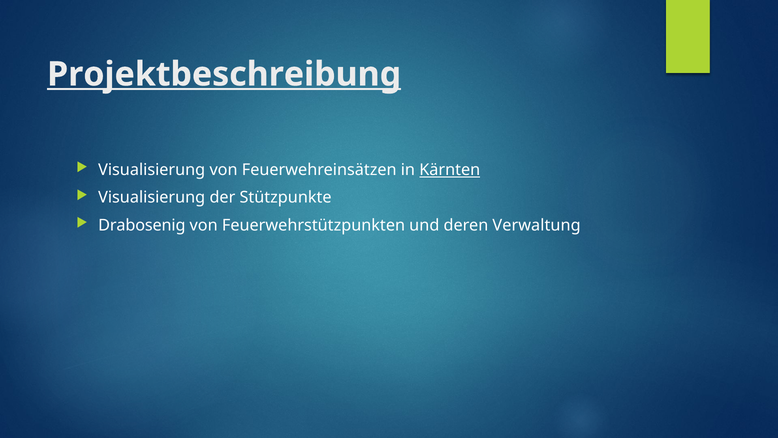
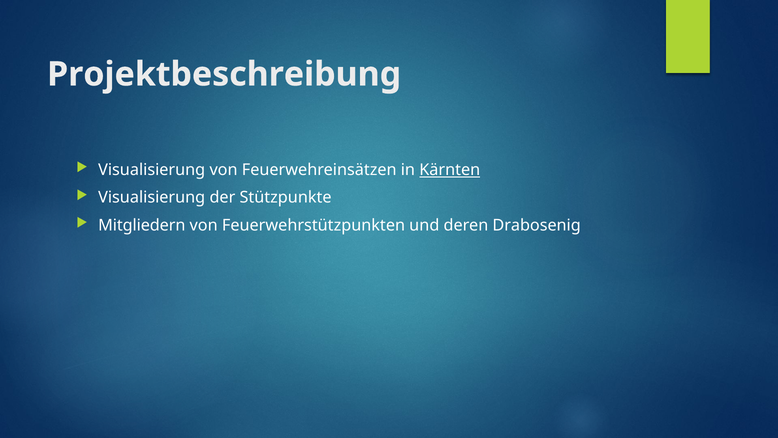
Projektbeschreibung underline: present -> none (224, 74)
Drabosenig: Drabosenig -> Mitgliedern (142, 225)
Verwaltung: Verwaltung -> Drabosenig (537, 225)
